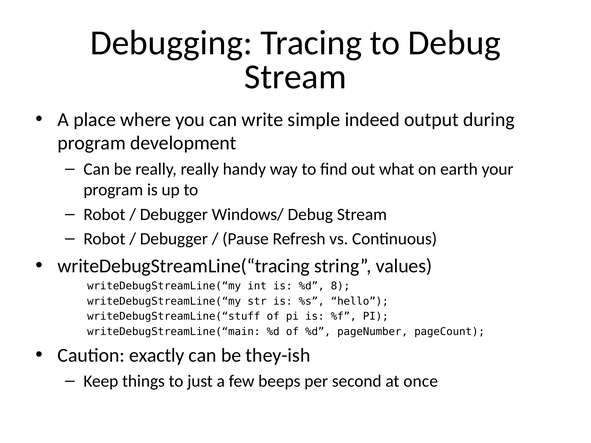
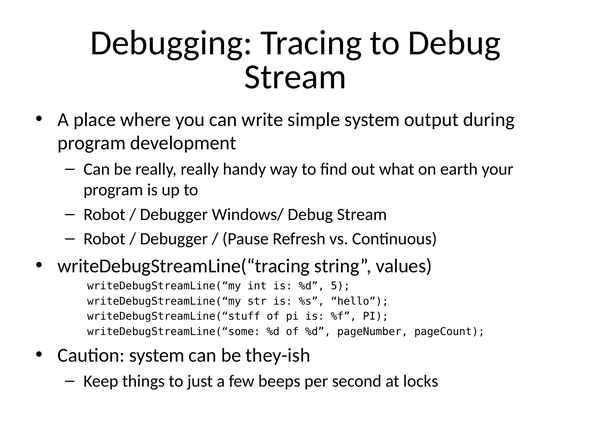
simple indeed: indeed -> system (372, 120)
8: 8 -> 5 (340, 286)
writeDebugStreamLine(“main: writeDebugStreamLine(“main -> writeDebugStreamLine(“some (174, 332)
Caution exactly: exactly -> system (157, 355)
once: once -> locks (421, 381)
